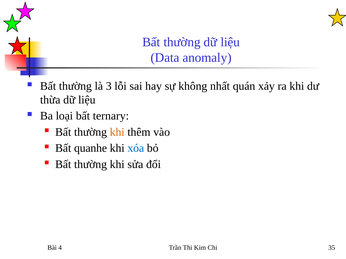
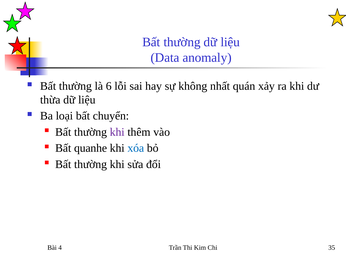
3: 3 -> 6 (109, 86)
ternary: ternary -> chuyển (111, 116)
khi colour: orange -> purple (117, 132)
